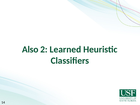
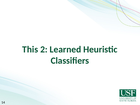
Also: Also -> This (30, 49)
